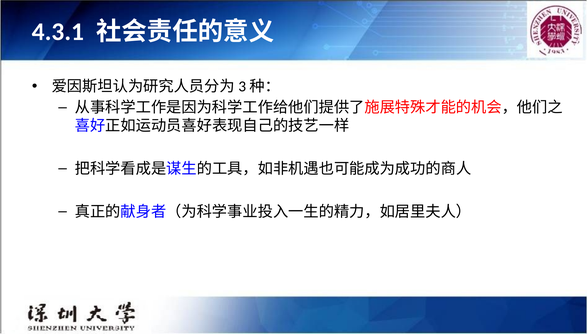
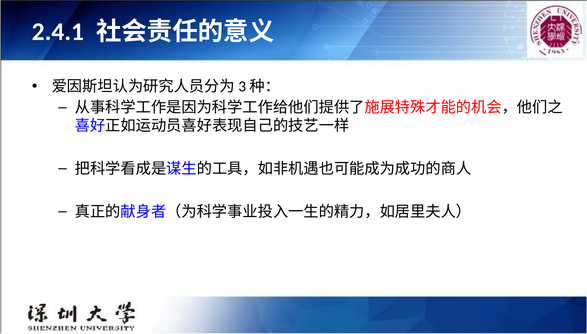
4.3.1: 4.3.1 -> 2.4.1 (58, 32)
